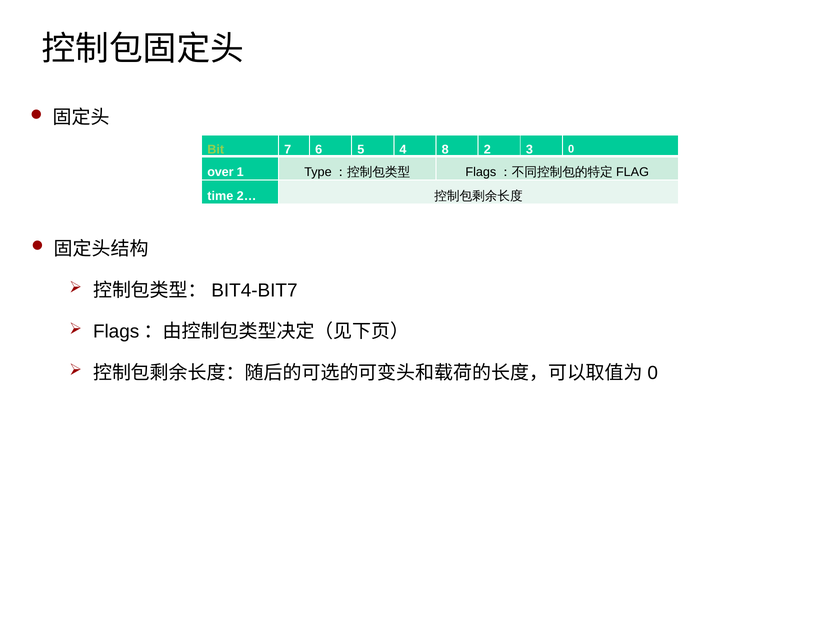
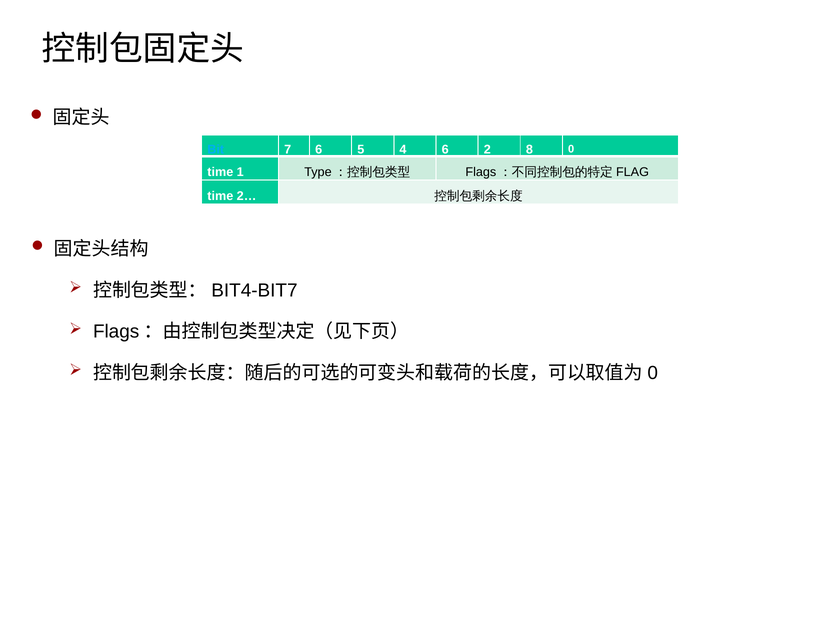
Bit colour: light green -> light blue (216, 149)
4 8: 8 -> 6 (445, 149)
3: 3 -> 8 (529, 149)
over: over -> time (220, 172)
